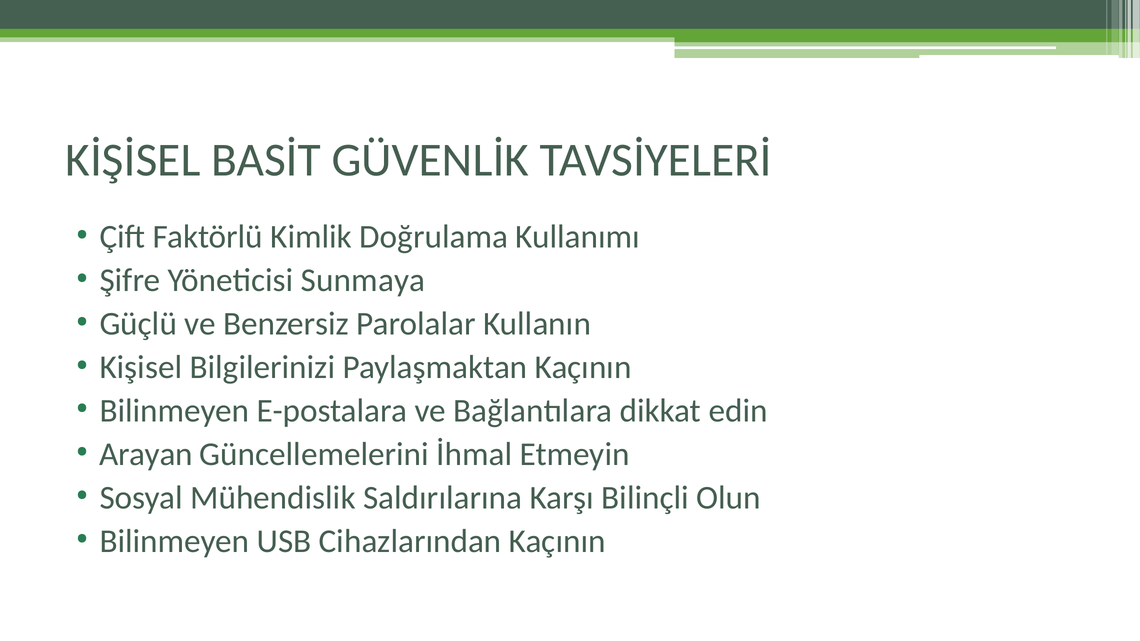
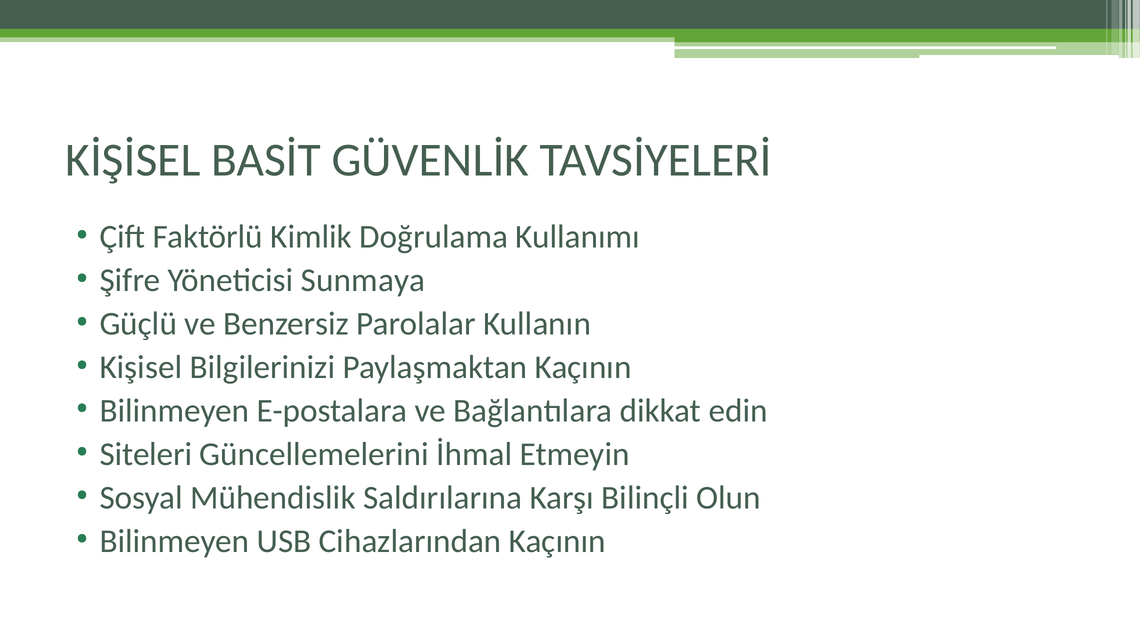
Arayan: Arayan -> Siteleri (146, 454)
